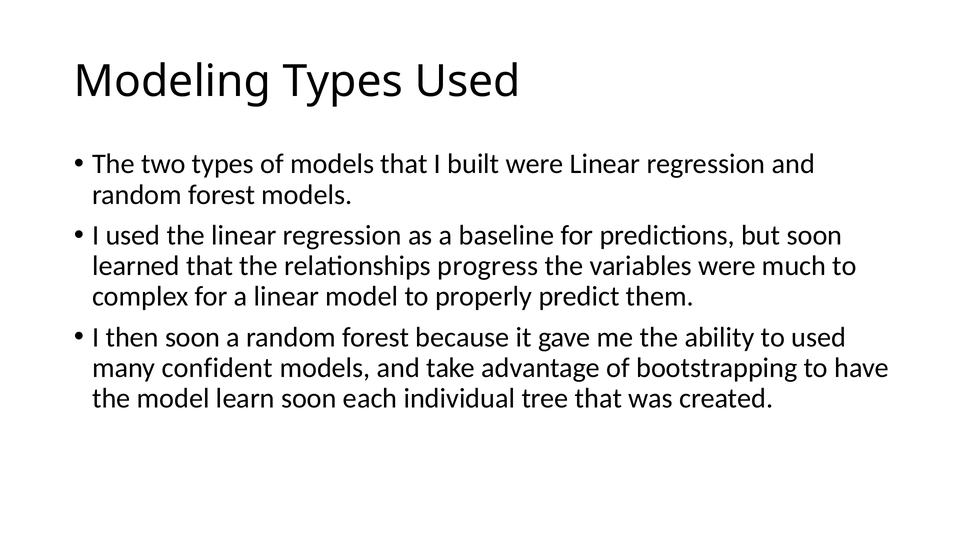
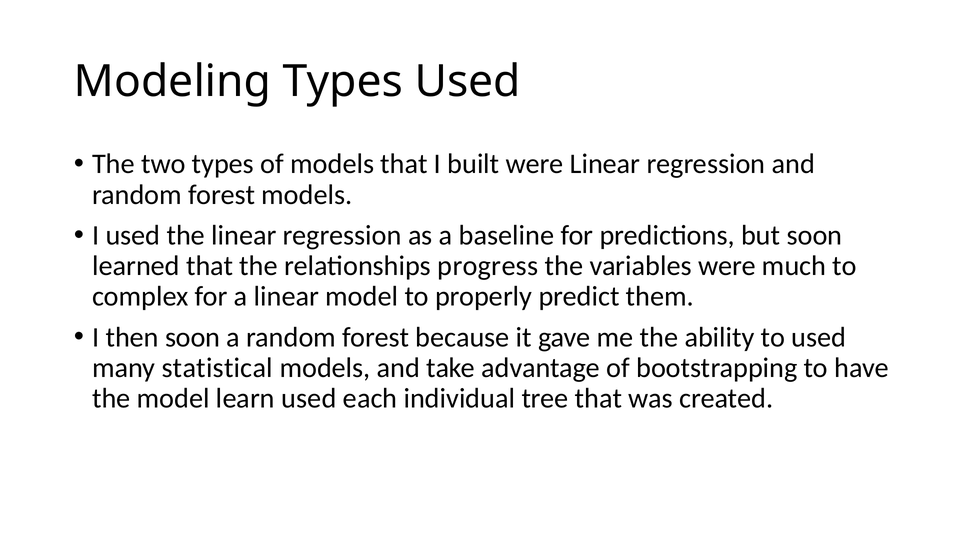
confident: confident -> statistical (217, 368)
learn soon: soon -> used (309, 398)
